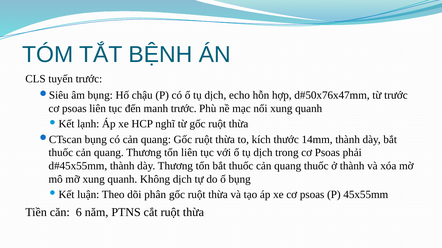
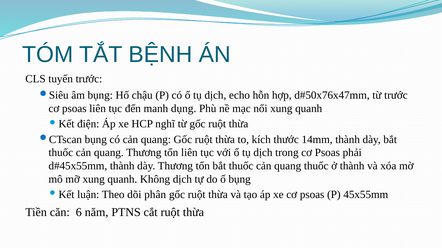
manh trước: trước -> dụng (184, 109)
lạnh: lạnh -> điện (88, 124)
